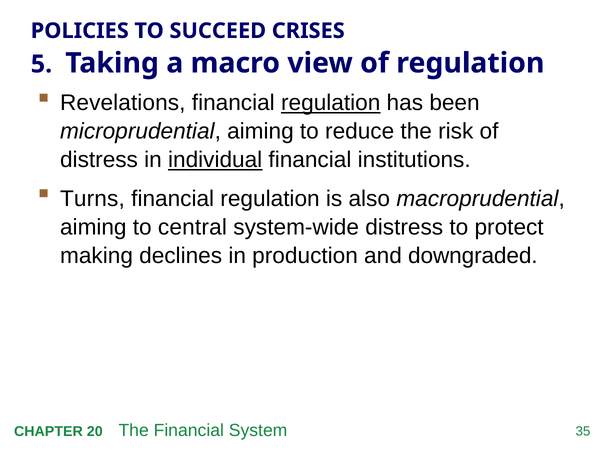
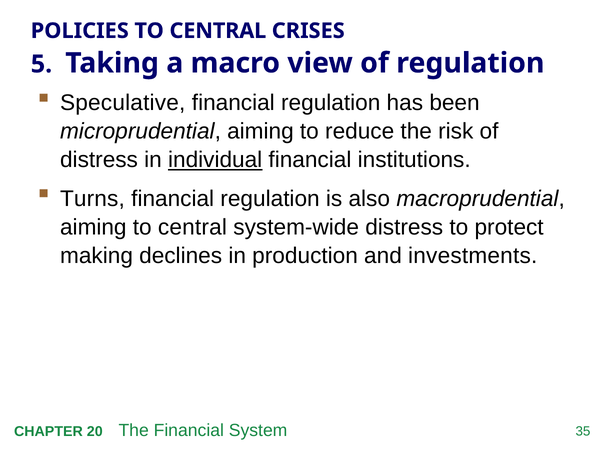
POLICIES TO SUCCEED: SUCCEED -> CENTRAL (218, 31)
Revelations: Revelations -> Speculative (123, 103)
regulation underline: present -> none (331, 103)
downgraded: downgraded -> investments (473, 256)
